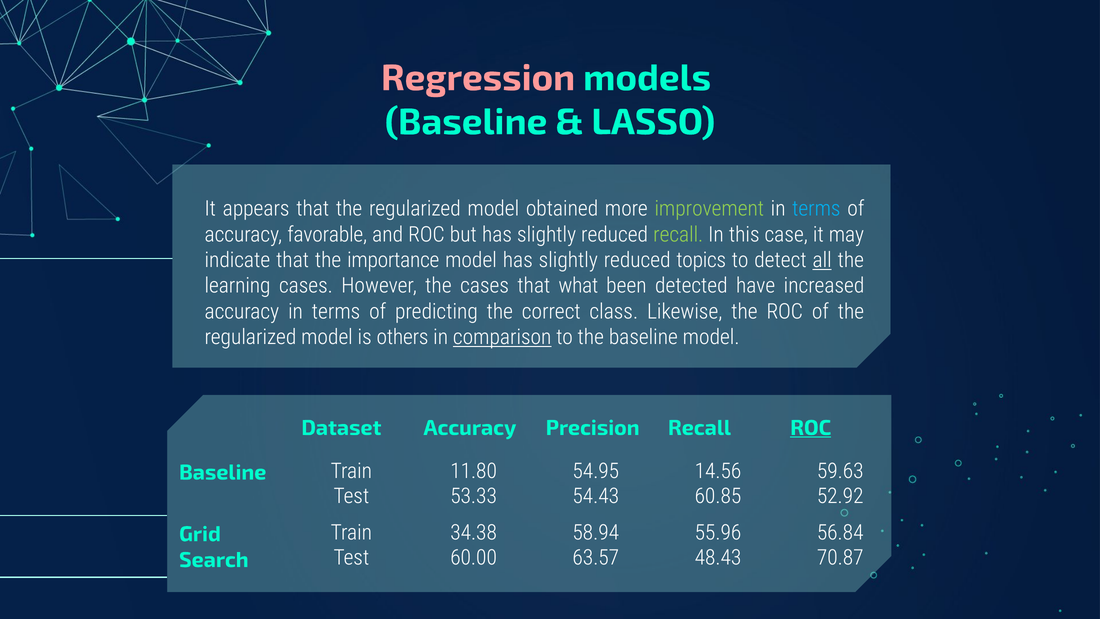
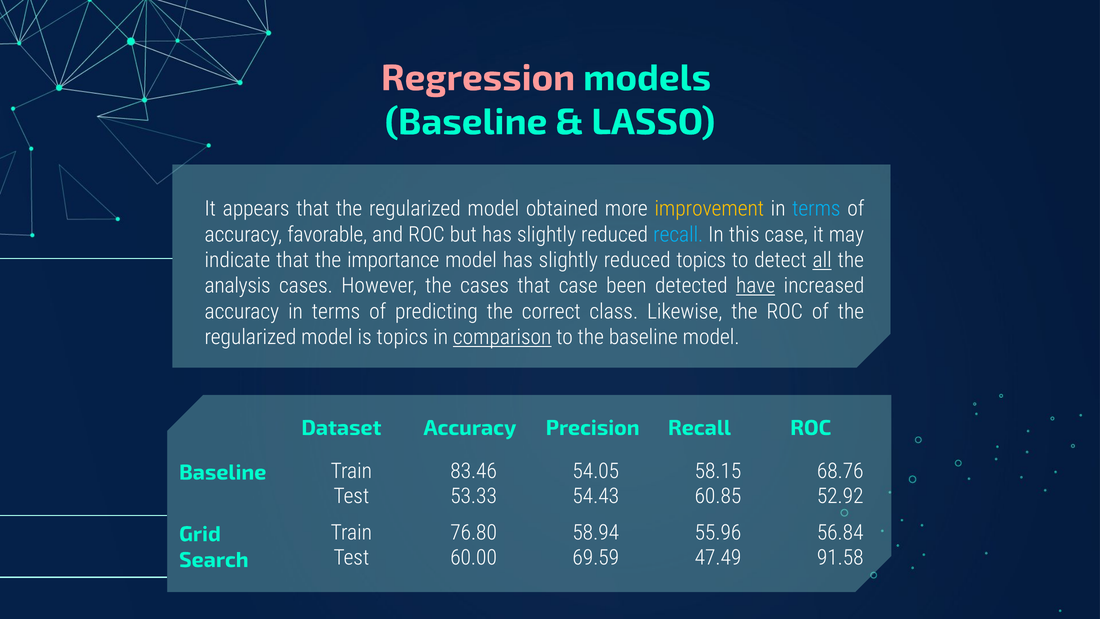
improvement colour: light green -> yellow (709, 209)
recall colour: light green -> light blue (678, 234)
learning: learning -> analysis (238, 286)
that what: what -> case (578, 286)
have underline: none -> present (756, 286)
is others: others -> topics (402, 337)
ROC underline: present -> none (811, 428)
11.80: 11.80 -> 83.46 (474, 471)
54.95: 54.95 -> 54.05 (596, 471)
14.56: 14.56 -> 58.15 (718, 471)
59.63: 59.63 -> 68.76 (840, 471)
34.38: 34.38 -> 76.80 (474, 532)
63.57: 63.57 -> 69.59 (596, 558)
48.43: 48.43 -> 47.49 (718, 558)
70.87: 70.87 -> 91.58 (840, 558)
